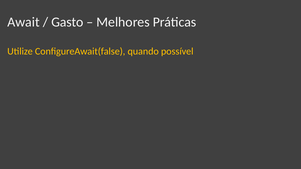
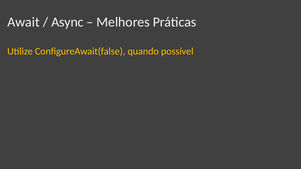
Gasto: Gasto -> Async (67, 22)
